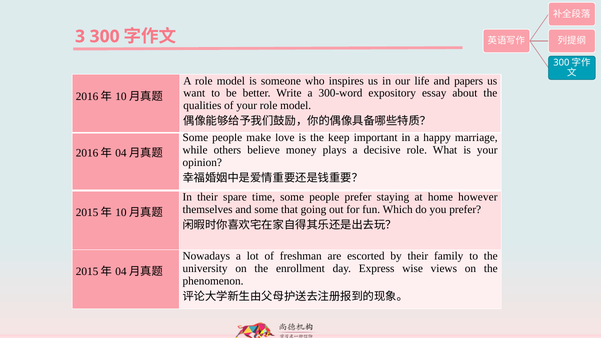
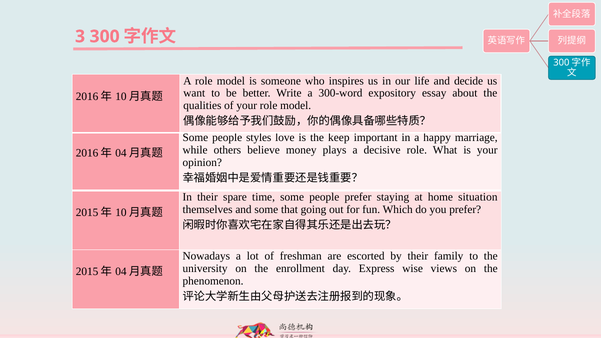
papers: papers -> decide (469, 81)
make: make -> styles (259, 138)
however: however -> situation (478, 197)
